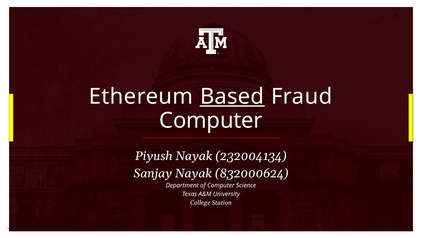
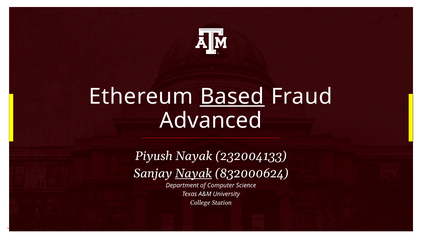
Computer: Computer -> Advanced (211, 120)
232004134: 232004134 -> 232004133 (251, 156)
Nayak underline: none -> present (194, 173)
